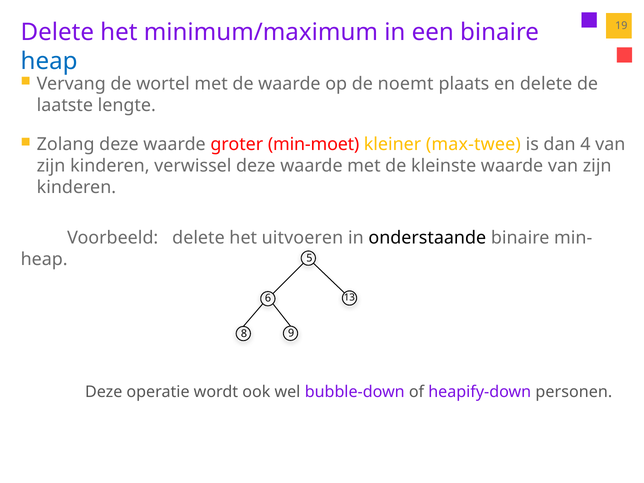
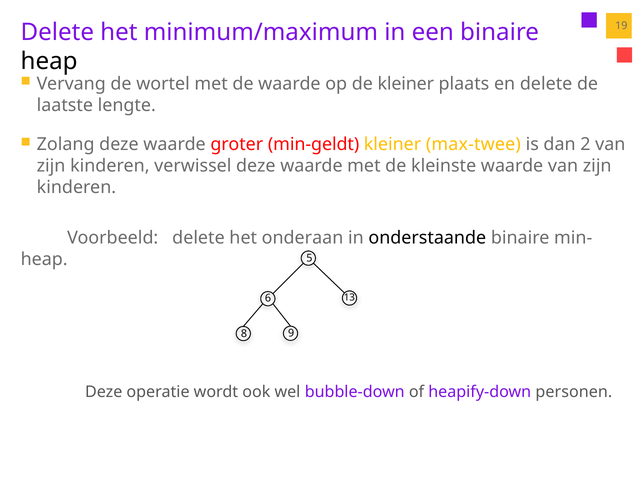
heap colour: blue -> black (49, 62)
de noemt: noemt -> kleiner (406, 84)
min-moet: min-moet -> min-geldt (314, 145)
4: 4 -> 2 (585, 145)
uitvoeren: uitvoeren -> onderaan (302, 238)
